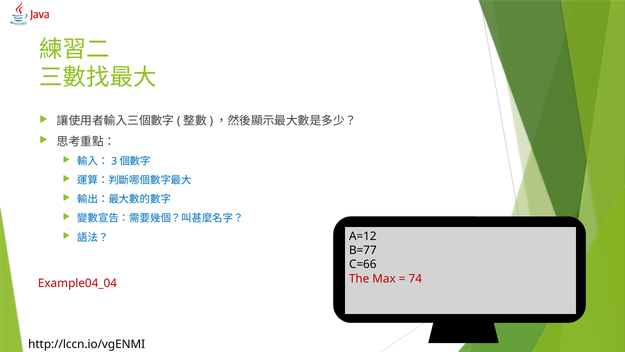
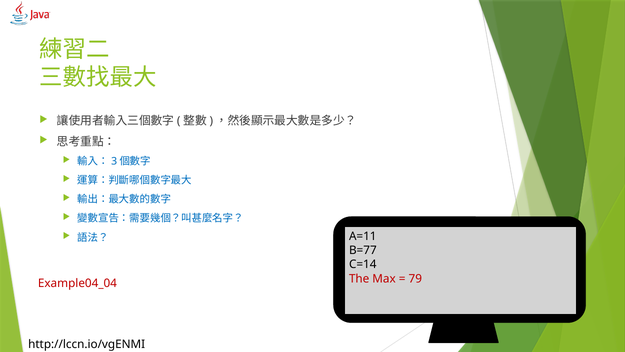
A=12: A=12 -> A=11 (363, 236)
C=66: C=66 -> C=14 (363, 264)
74: 74 -> 79 (415, 278)
